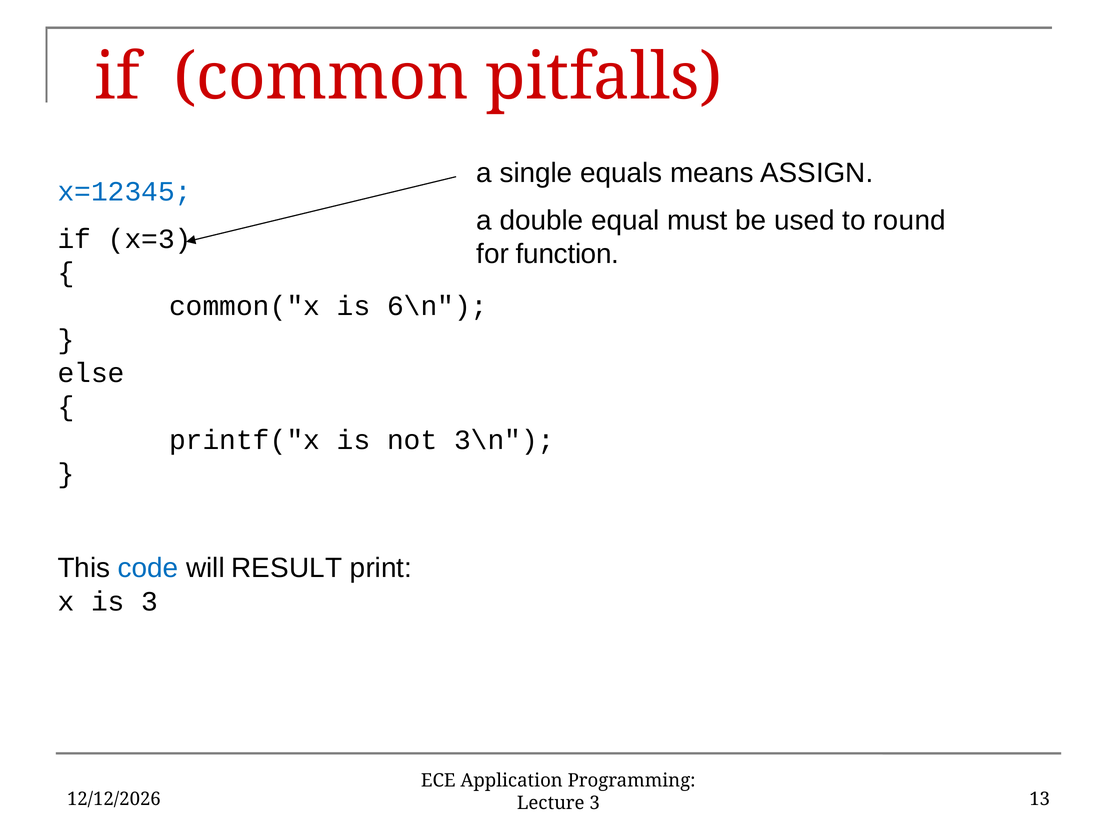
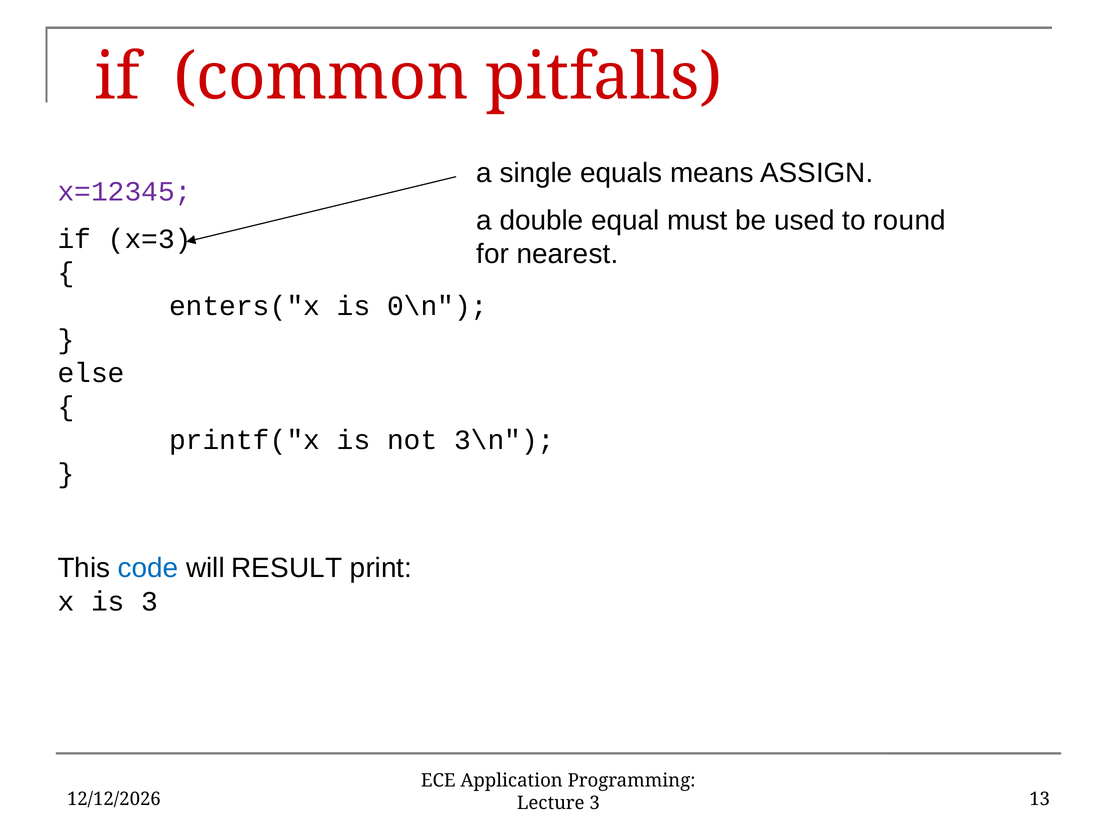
x=12345 colour: blue -> purple (125, 192)
function: function -> nearest (567, 254)
common("x: common("x -> enters("x (245, 306)
6\n: 6\n -> 0\n (437, 306)
